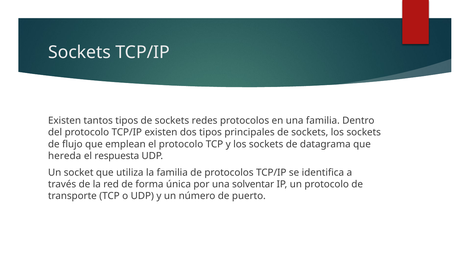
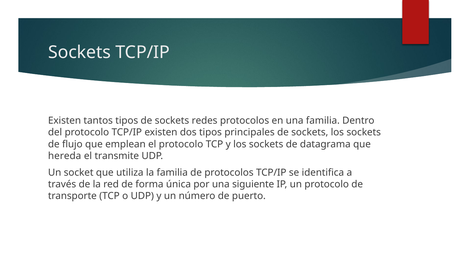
respuesta: respuesta -> transmite (117, 156)
solventar: solventar -> siguiente (253, 185)
